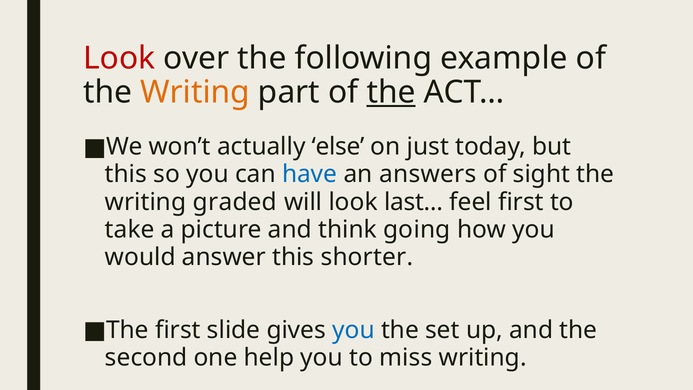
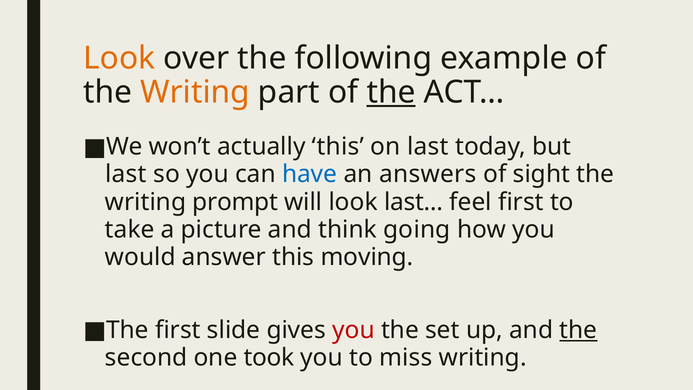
Look colour: red -> orange (119, 58)
actually else: else -> this (338, 147)
on just: just -> last (428, 147)
this: this -> last (126, 174)
graded: graded -> prompt (235, 202)
shorter: shorter -> moving (367, 257)
you colour: blue -> red (354, 330)
the underline: none -> present (578, 330)
help: help -> took (269, 358)
